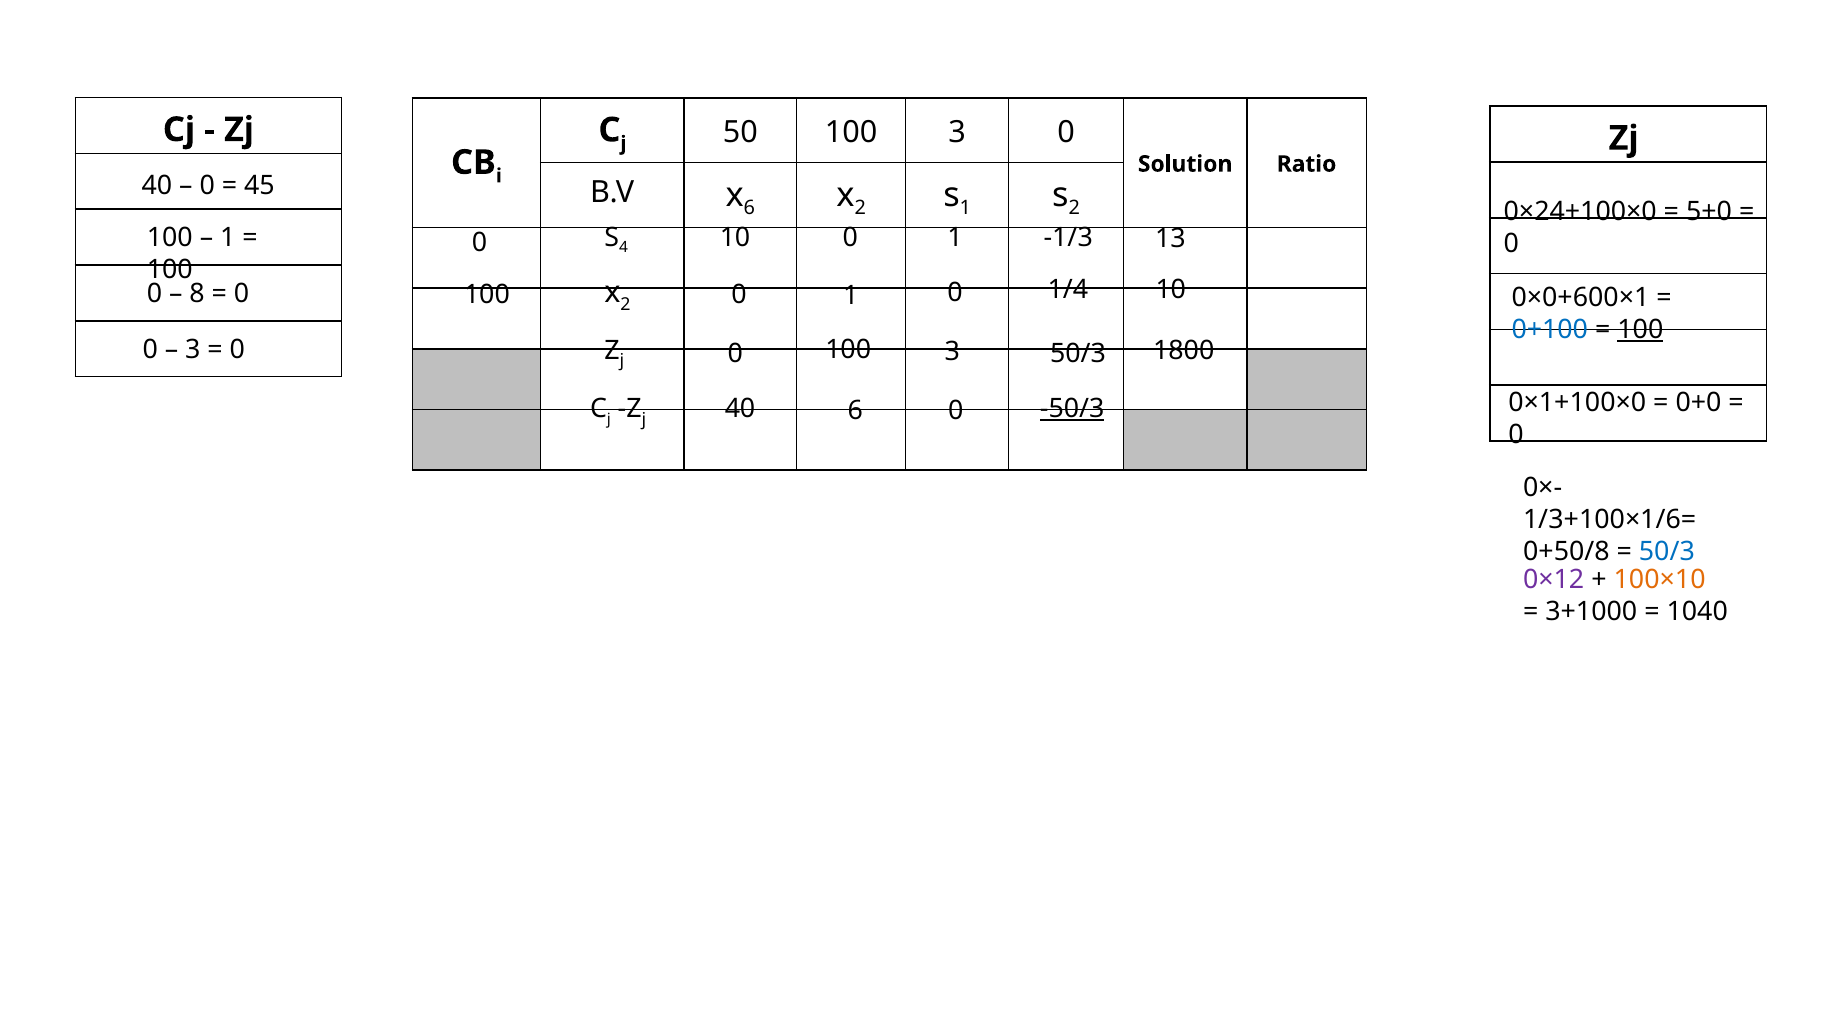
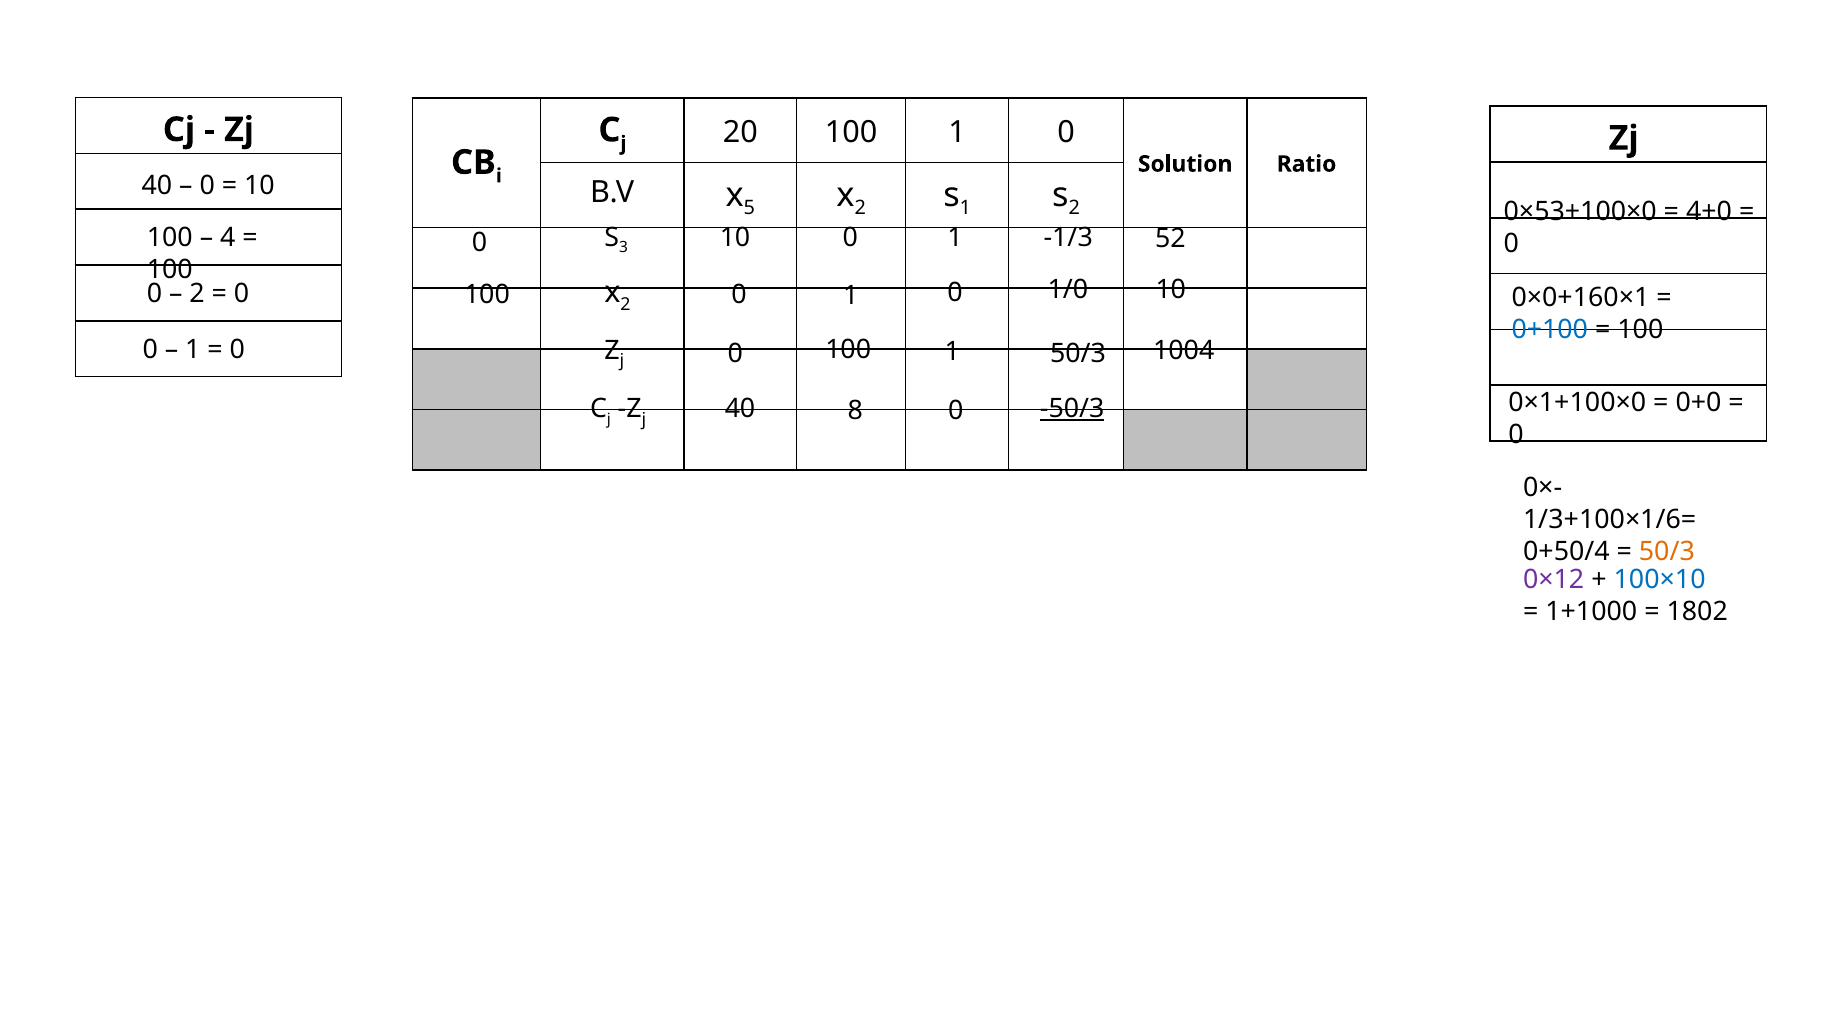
50: 50 -> 20 (740, 132)
3: 3 -> 1 (957, 132)
45: 45 -> 10 (259, 186)
6: 6 -> 5 (749, 208)
0×24+100×0: 0×24+100×0 -> 0×53+100×0 (1580, 212)
5+0: 5+0 -> 4+0 (1709, 212)
4: 4 -> 3 (624, 248)
1: 1 -> 4 (228, 238)
13: 13 -> 52 (1170, 239)
1/4: 1/4 -> 1/0 (1068, 290)
8: 8 -> 2 (197, 294)
0×0+600×1: 0×0+600×1 -> 0×0+160×1 (1580, 297)
100 underline: present -> none (1640, 329)
3: 3 -> 1 (193, 350)
0 100 3: 3 -> 1 (952, 352)
1800: 1800 -> 1004 (1184, 351)
40 6: 6 -> 8 (855, 410)
0+50/8: 0+50/8 -> 0+50/4 (1566, 552)
50/3 colour: blue -> orange (1667, 552)
100×10 colour: orange -> blue (1660, 579)
3+1000: 3+1000 -> 1+1000 (1591, 612)
1040: 1040 -> 1802 (1697, 612)
